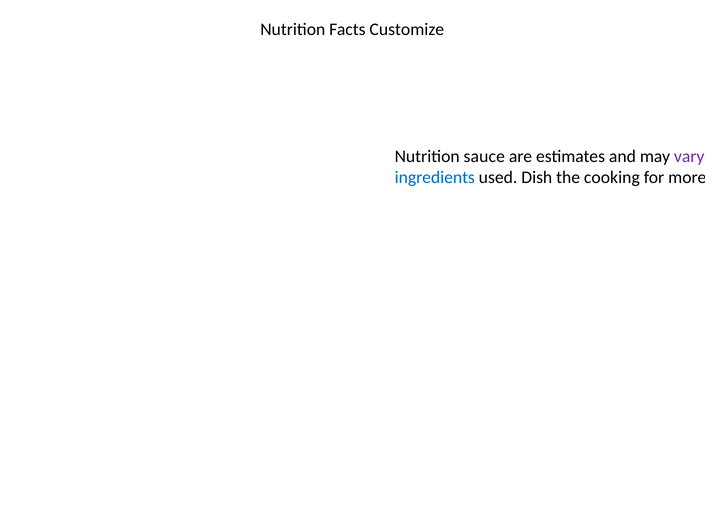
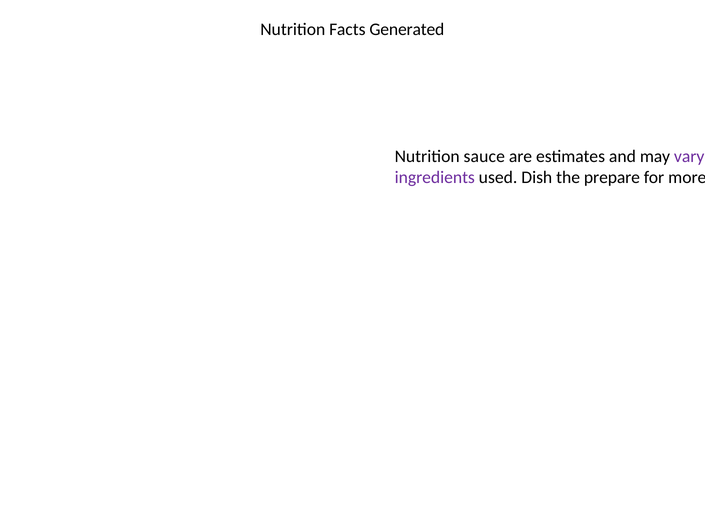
Customize: Customize -> Generated (407, 29)
ingredients colour: blue -> purple (435, 177)
cooking: cooking -> prepare (612, 177)
